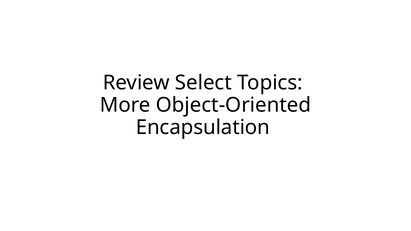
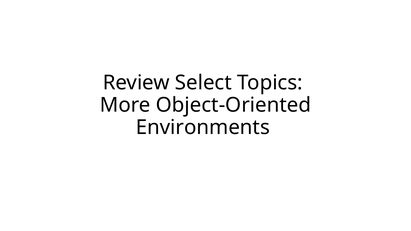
Encapsulation: Encapsulation -> Environments (203, 127)
